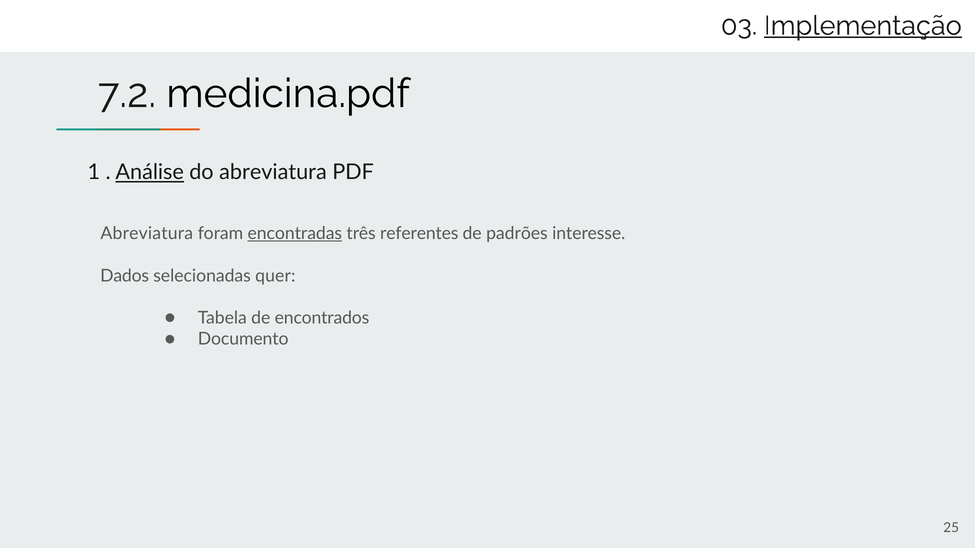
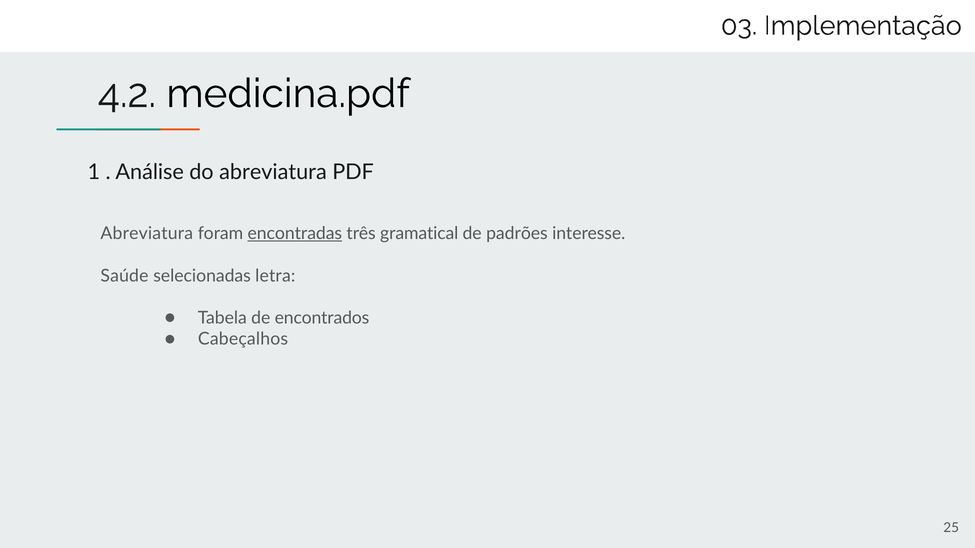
Implementação underline: present -> none (863, 26)
7.2: 7.2 -> 4.2 (127, 94)
Análise underline: present -> none (150, 173)
referentes: referentes -> gramatical (419, 234)
Dados: Dados -> Saúde (124, 276)
quer: quer -> letra (275, 276)
Documento: Documento -> Cabeçalhos (243, 339)
